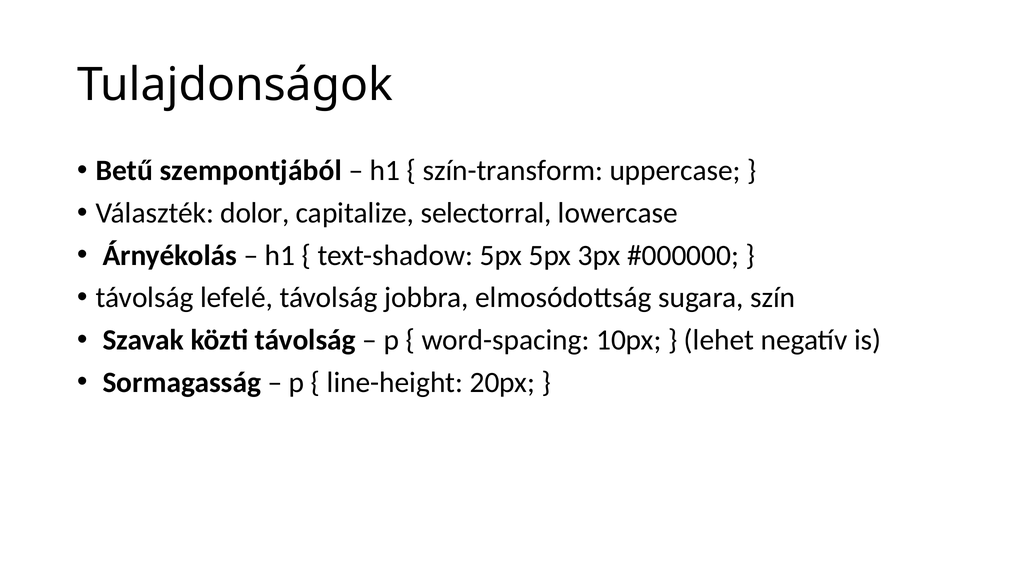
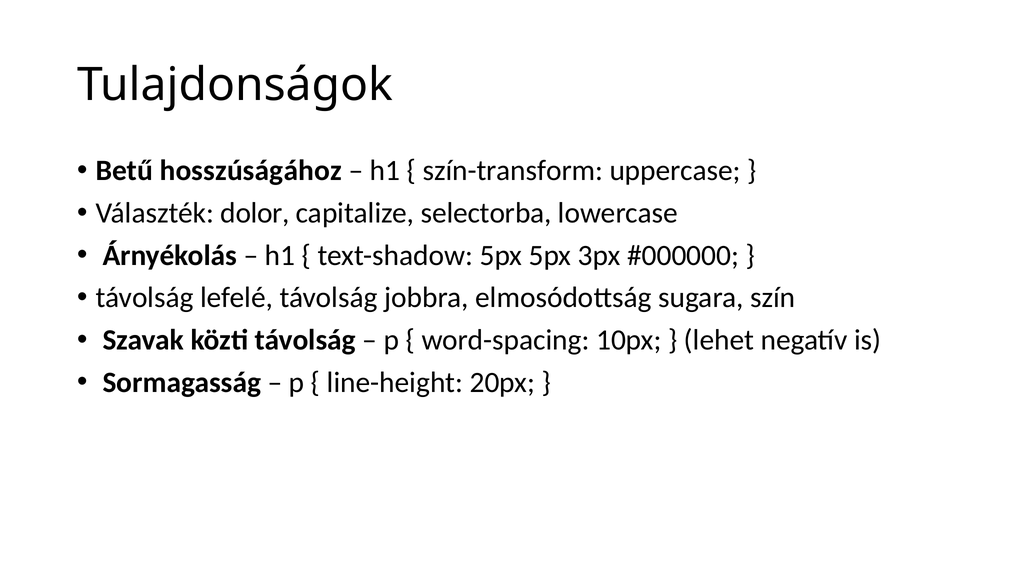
szempontjából: szempontjából -> hosszúságához (251, 171)
selectorral: selectorral -> selectorba (486, 213)
